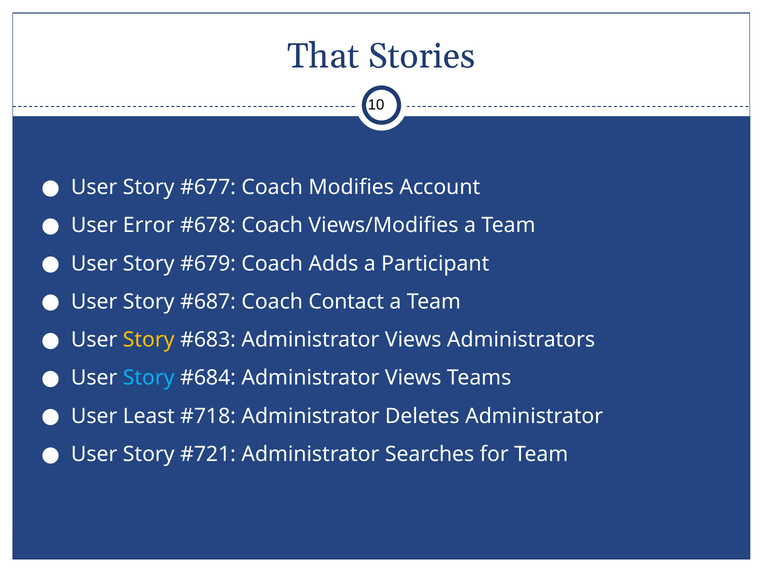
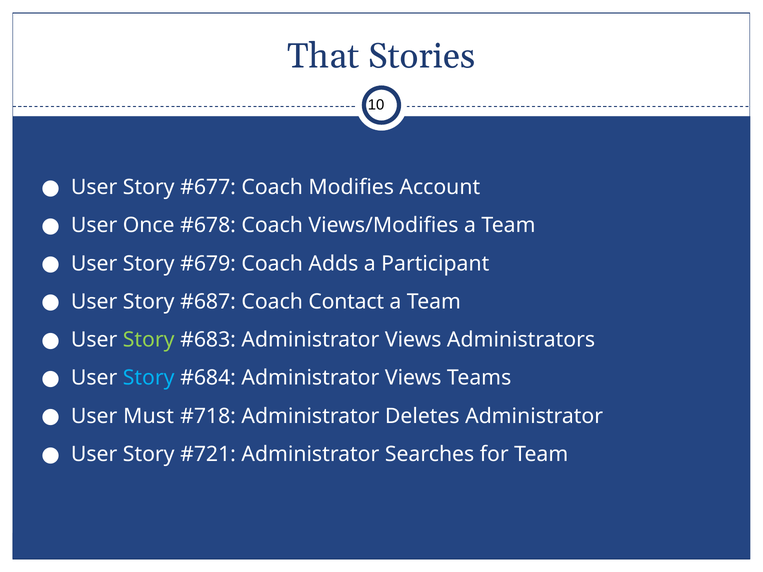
Error: Error -> Once (149, 226)
Story colour: yellow -> light green (149, 340)
Least: Least -> Must (149, 416)
